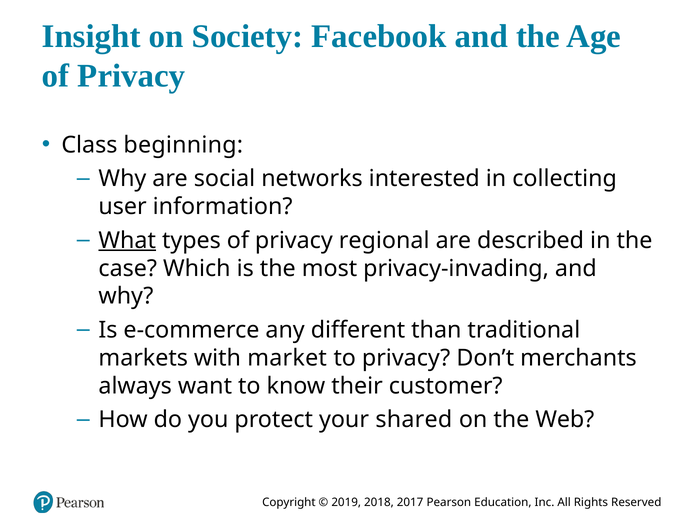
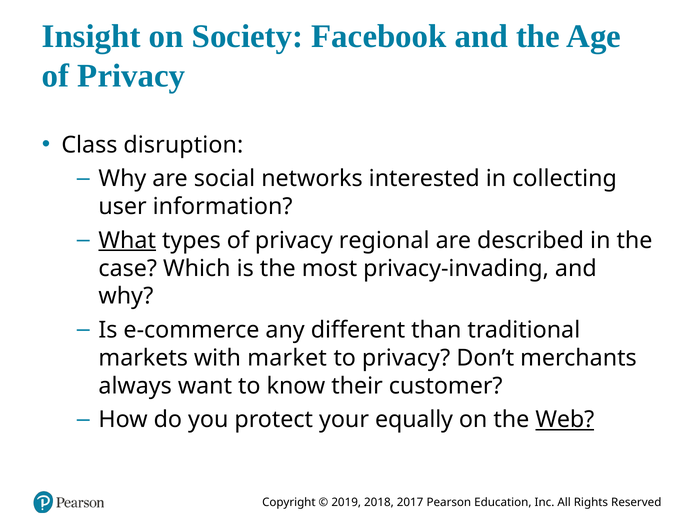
beginning: beginning -> disruption (183, 145)
shared: shared -> equally (414, 419)
Web underline: none -> present (565, 419)
